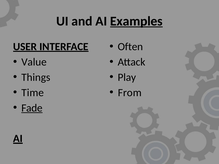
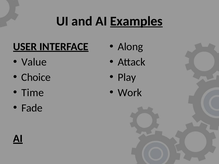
Often: Often -> Along (130, 47)
Things: Things -> Choice (36, 77)
From: From -> Work (130, 93)
Fade underline: present -> none (32, 108)
